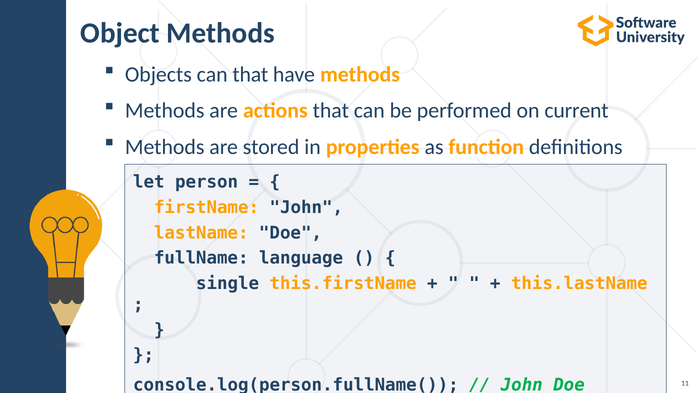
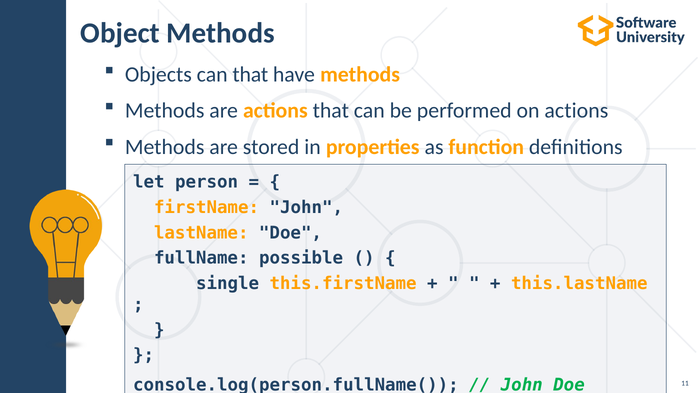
on current: current -> actions (576, 110)
language: language -> possible (301, 258)
